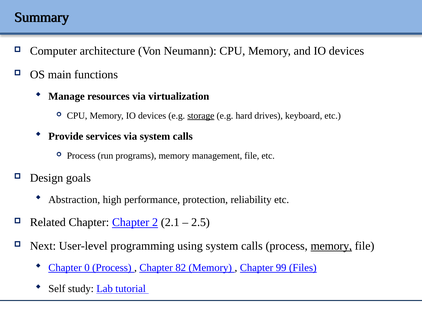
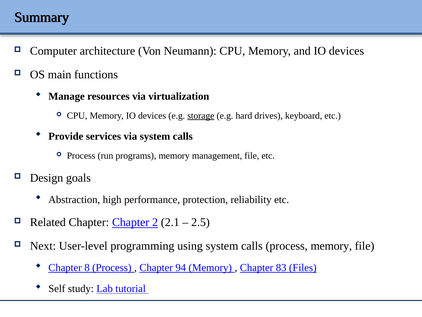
memory underline: present -> none (331, 246)
0: 0 -> 8 (87, 267)
82: 82 -> 94 (181, 267)
99: 99 -> 83 (281, 267)
